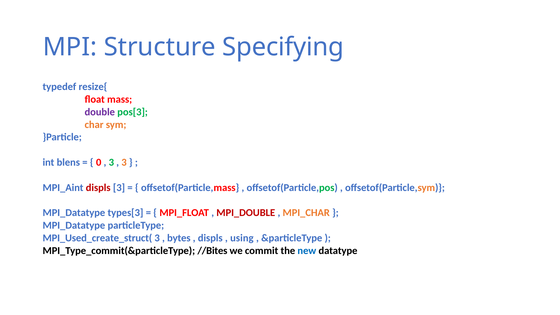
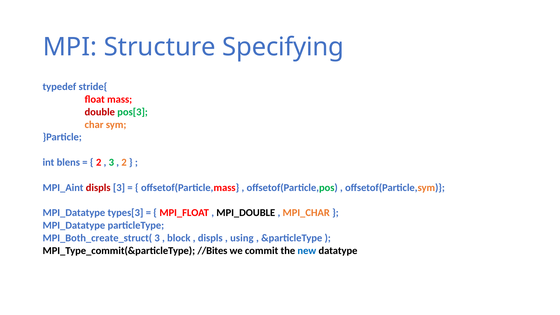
resize{: resize{ -> stride{ (93, 87)
double colour: purple -> red (100, 112)
0: 0 -> 2 (99, 162)
3: 3 -> 2 (124, 162)
MPI_DOUBLE colour: red -> black (246, 213)
MPI_Used_create_struct(: MPI_Used_create_struct( -> MPI_Both_create_struct( (97, 238)
bytes: bytes -> block (179, 238)
